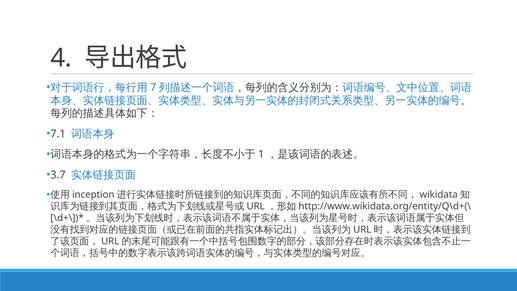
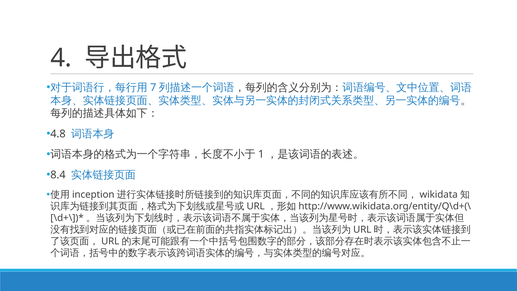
7.1: 7.1 -> 4.8 (58, 134)
3.7: 3.7 -> 8.4 (58, 175)
